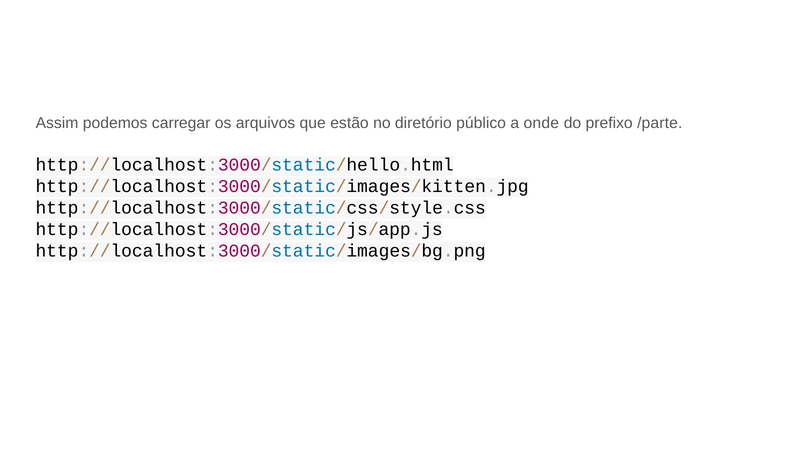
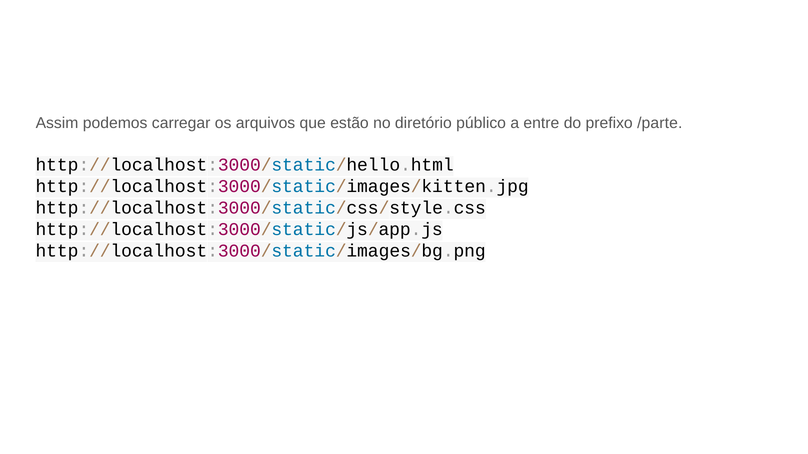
onde: onde -> entre (541, 123)
